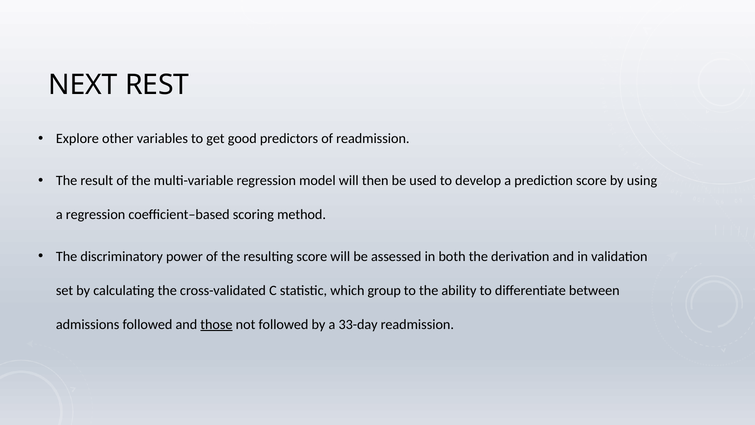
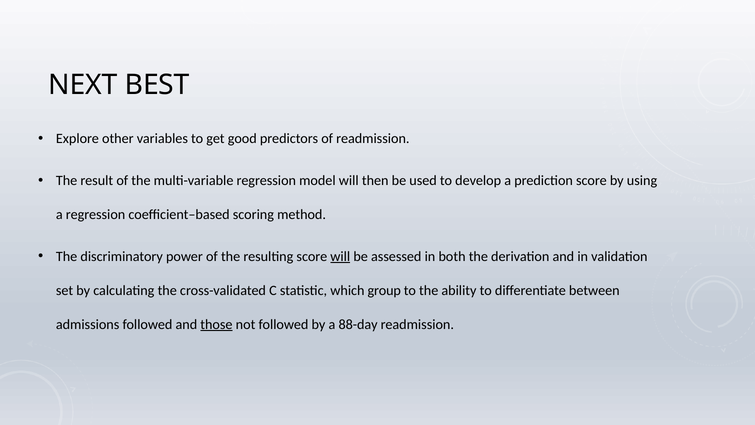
REST: REST -> BEST (157, 85)
will underline: none -> present (340, 256)
33-day: 33-day -> 88-day (358, 324)
